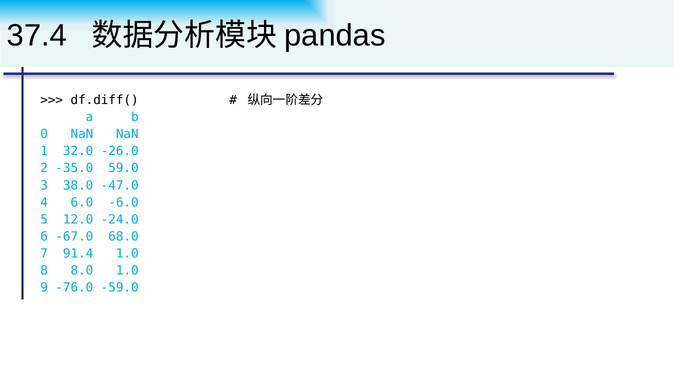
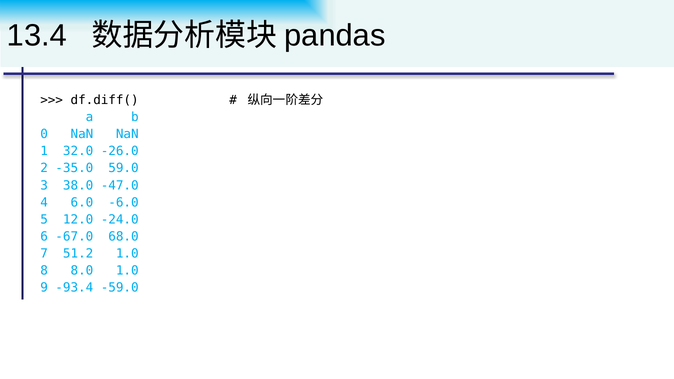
37.4: 37.4 -> 13.4 (37, 36)
91.4: 91.4 -> 51.2 (78, 254)
-76.0: -76.0 -> -93.4 (74, 288)
